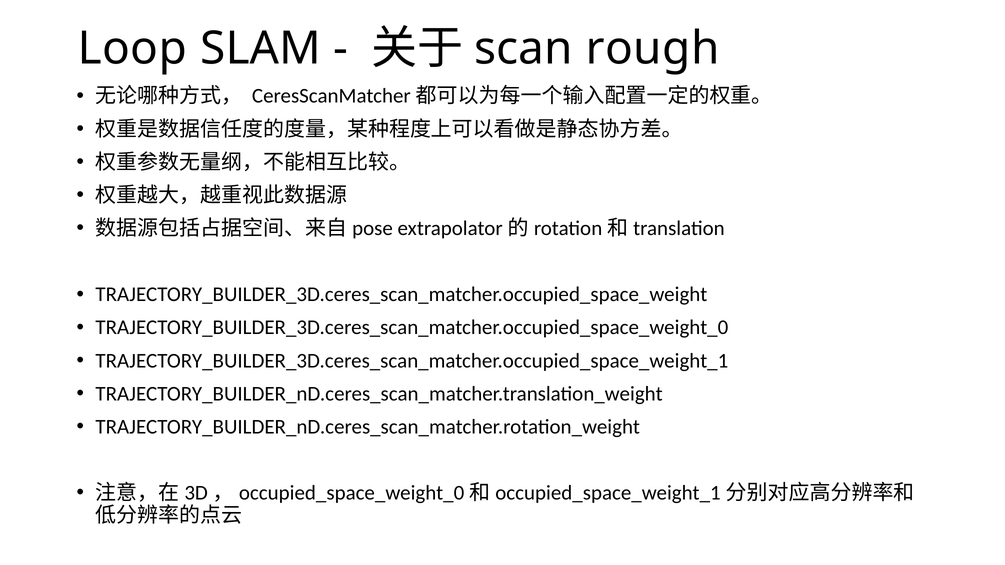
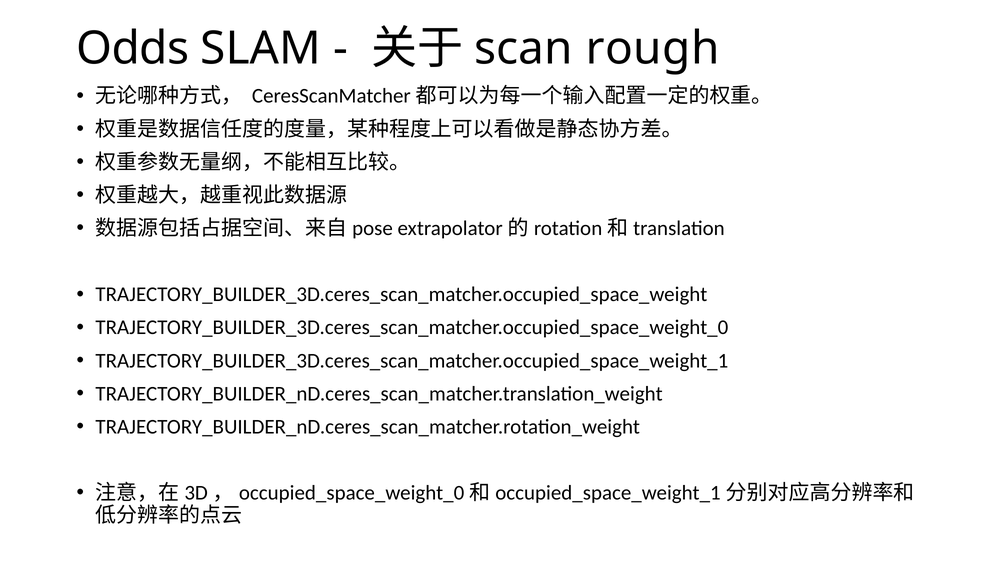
Loop: Loop -> Odds (133, 49)
